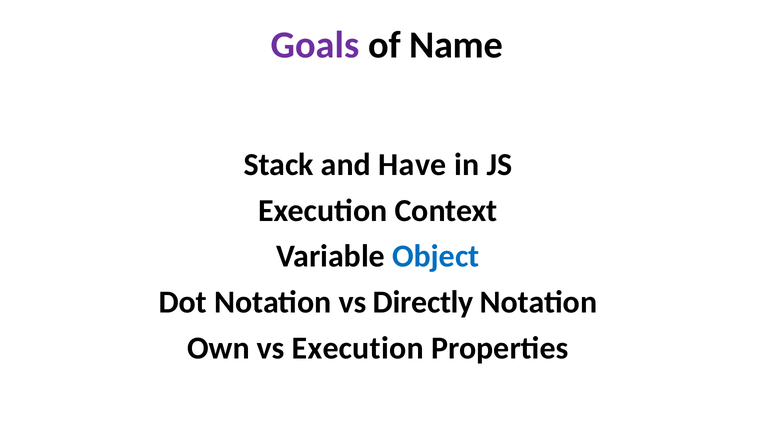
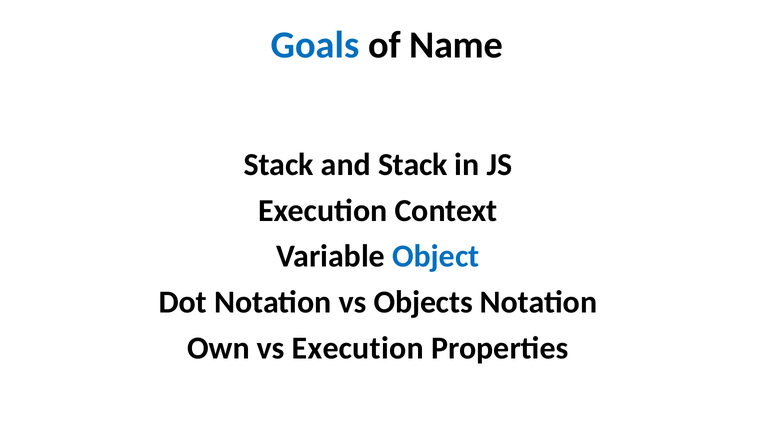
Goals colour: purple -> blue (315, 45)
and Have: Have -> Stack (413, 165)
Directly: Directly -> Objects (423, 303)
